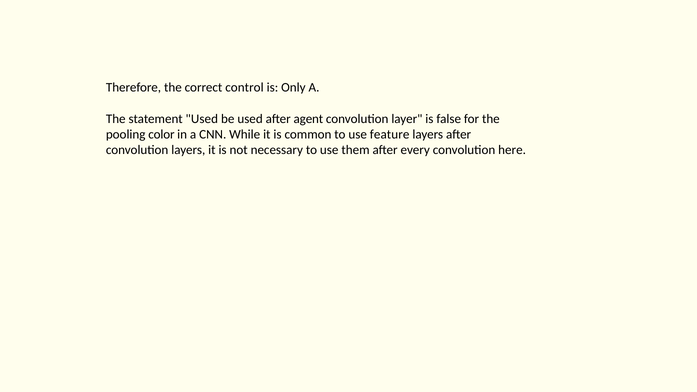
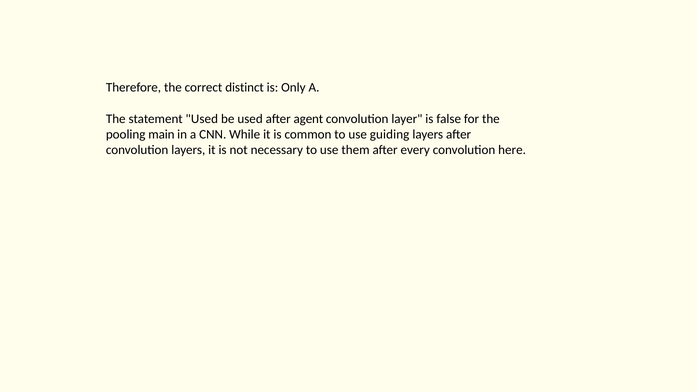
control: control -> distinct (245, 87)
color: color -> main (161, 134)
feature: feature -> guiding (390, 134)
